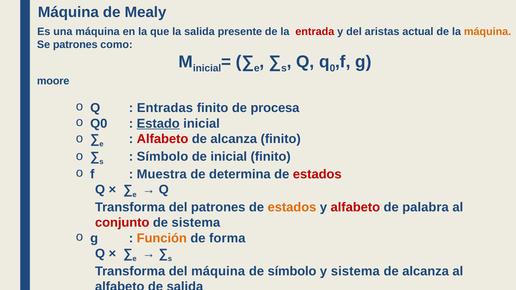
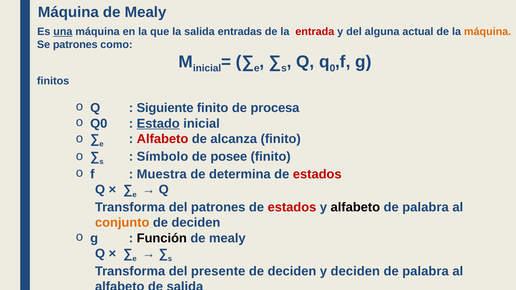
una underline: none -> present (63, 32)
presente: presente -> entradas (240, 32)
aristas: aristas -> alguna (382, 32)
moore: moore -> finitos (53, 81)
Entradas: Entradas -> Siguiente (165, 108)
de inicial: inicial -> posee (229, 157)
estados colour: orange -> red (292, 207)
alfabeto colour: red -> black (355, 207)
conjunto colour: red -> orange (122, 223)
sistema: sistema -> deciden (196, 223)
Función colour: orange -> black (162, 238)
forma: forma -> mealy (227, 238)
del máquina: máquina -> presente (218, 271)
símbolo: símbolo -> deciden (292, 271)
y sistema: sistema -> deciden (355, 271)
alcanza: alcanza -> palabra (426, 271)
